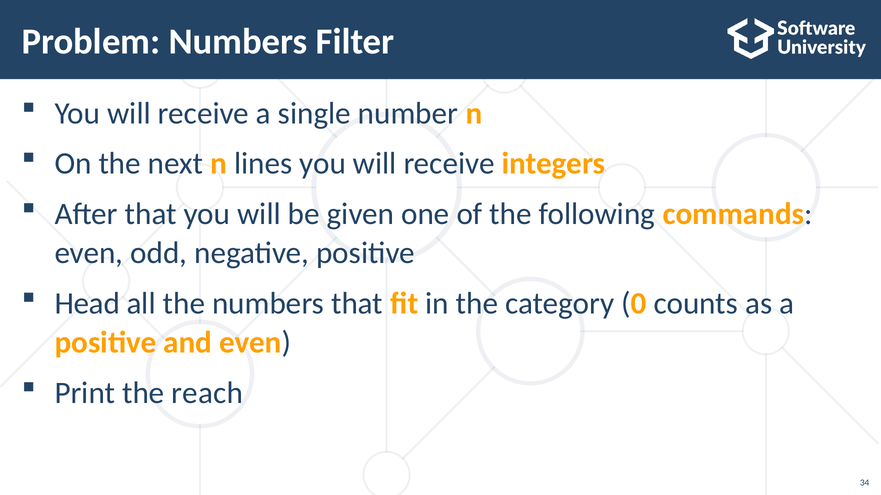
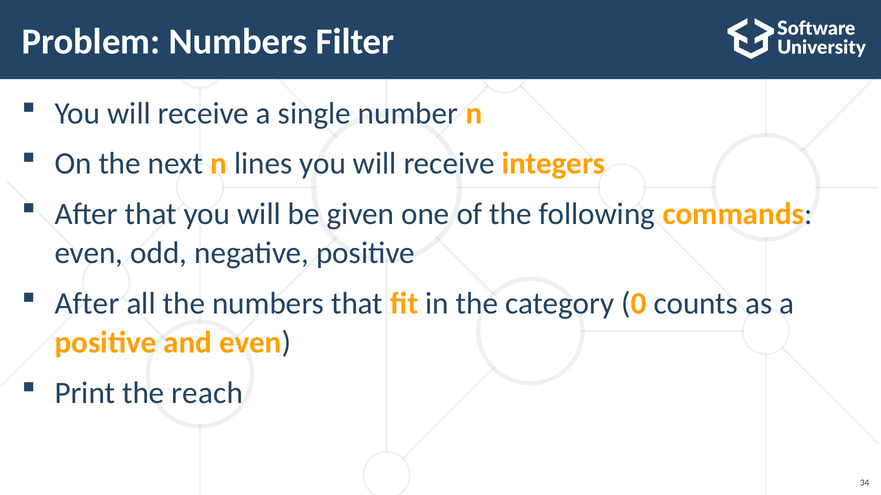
Head: Head -> After (87, 304)
